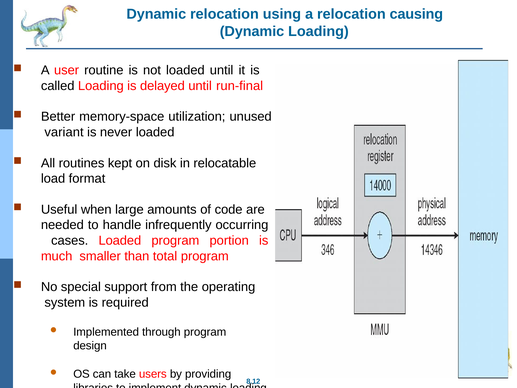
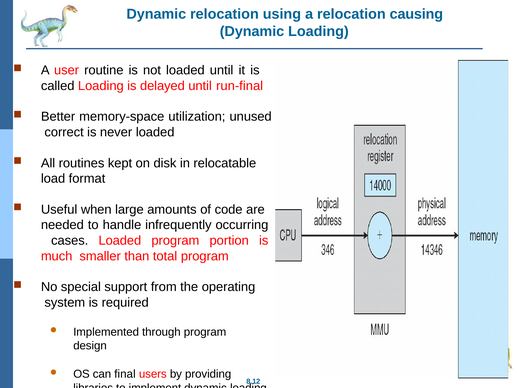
variant: variant -> correct (64, 132)
take: take -> final (125, 374)
